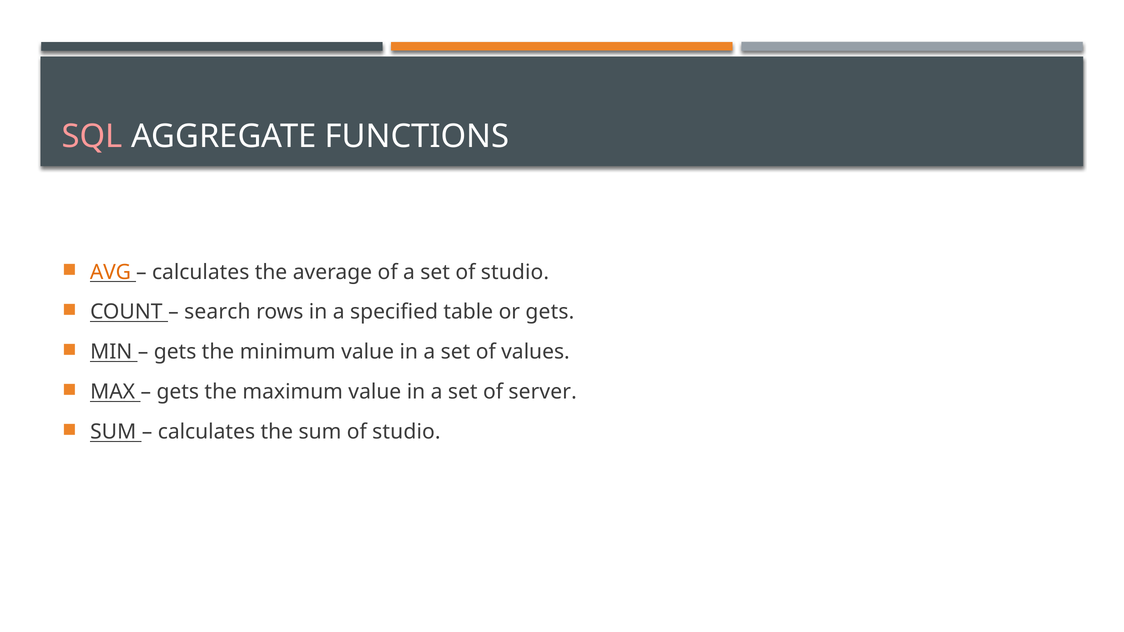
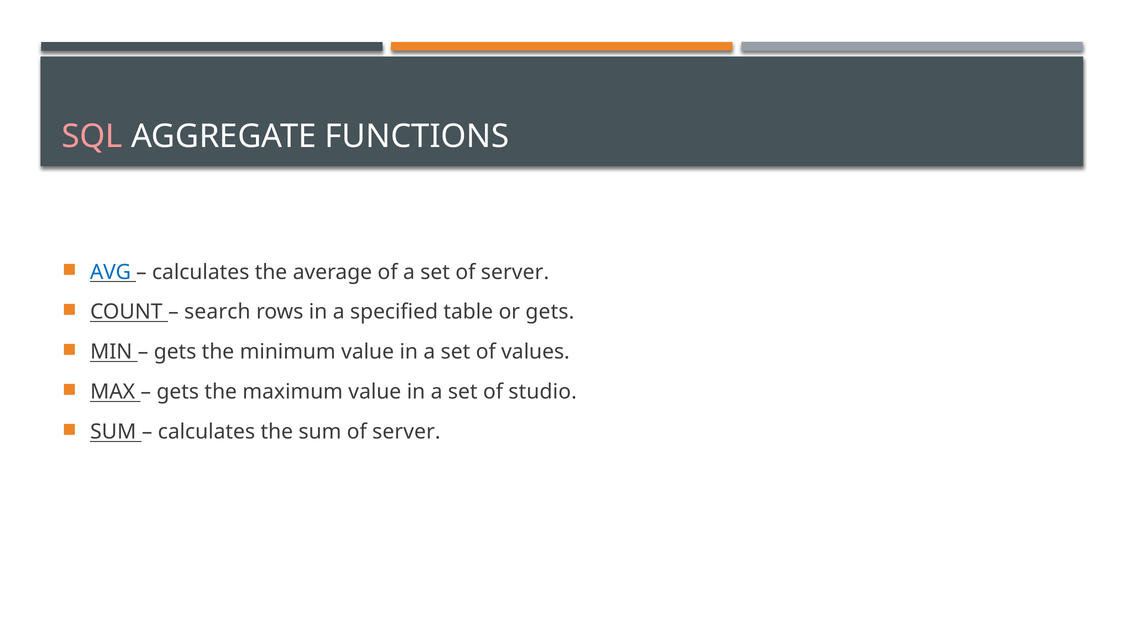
AVG colour: orange -> blue (111, 272)
set of studio: studio -> server (515, 272)
server: server -> studio (543, 392)
sum of studio: studio -> server (406, 432)
